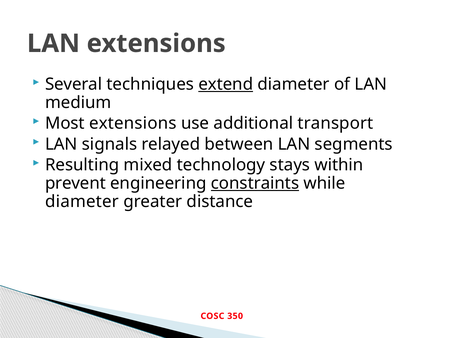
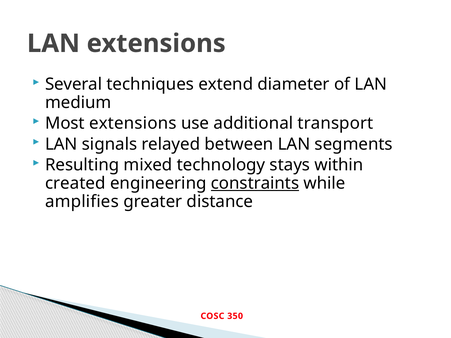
extend underline: present -> none (226, 84)
prevent: prevent -> created (75, 183)
diameter: diameter -> amplifies (82, 202)
